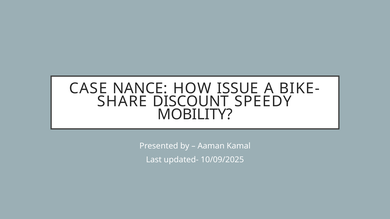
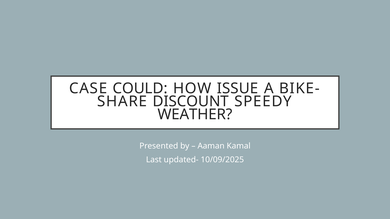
NANCE: NANCE -> COULD (140, 89)
MOBILITY: MOBILITY -> WEATHER (195, 115)
